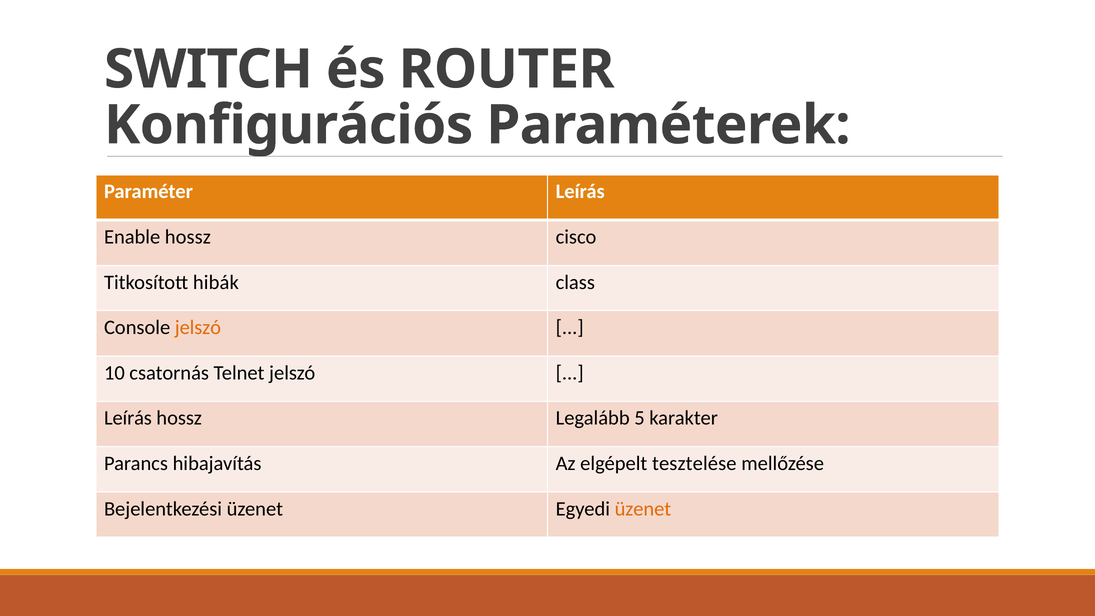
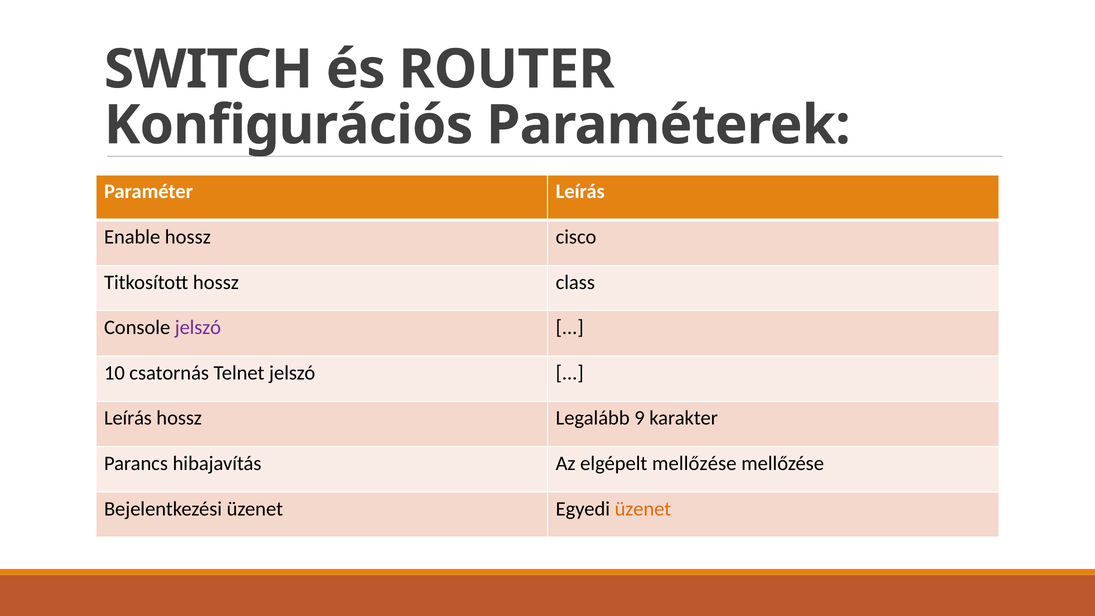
Titkosított hibák: hibák -> hossz (216, 282)
jelszó colour: orange -> purple (198, 328)
5: 5 -> 9 (640, 418)
elgépelt tesztelése: tesztelése -> mellőzése (694, 463)
